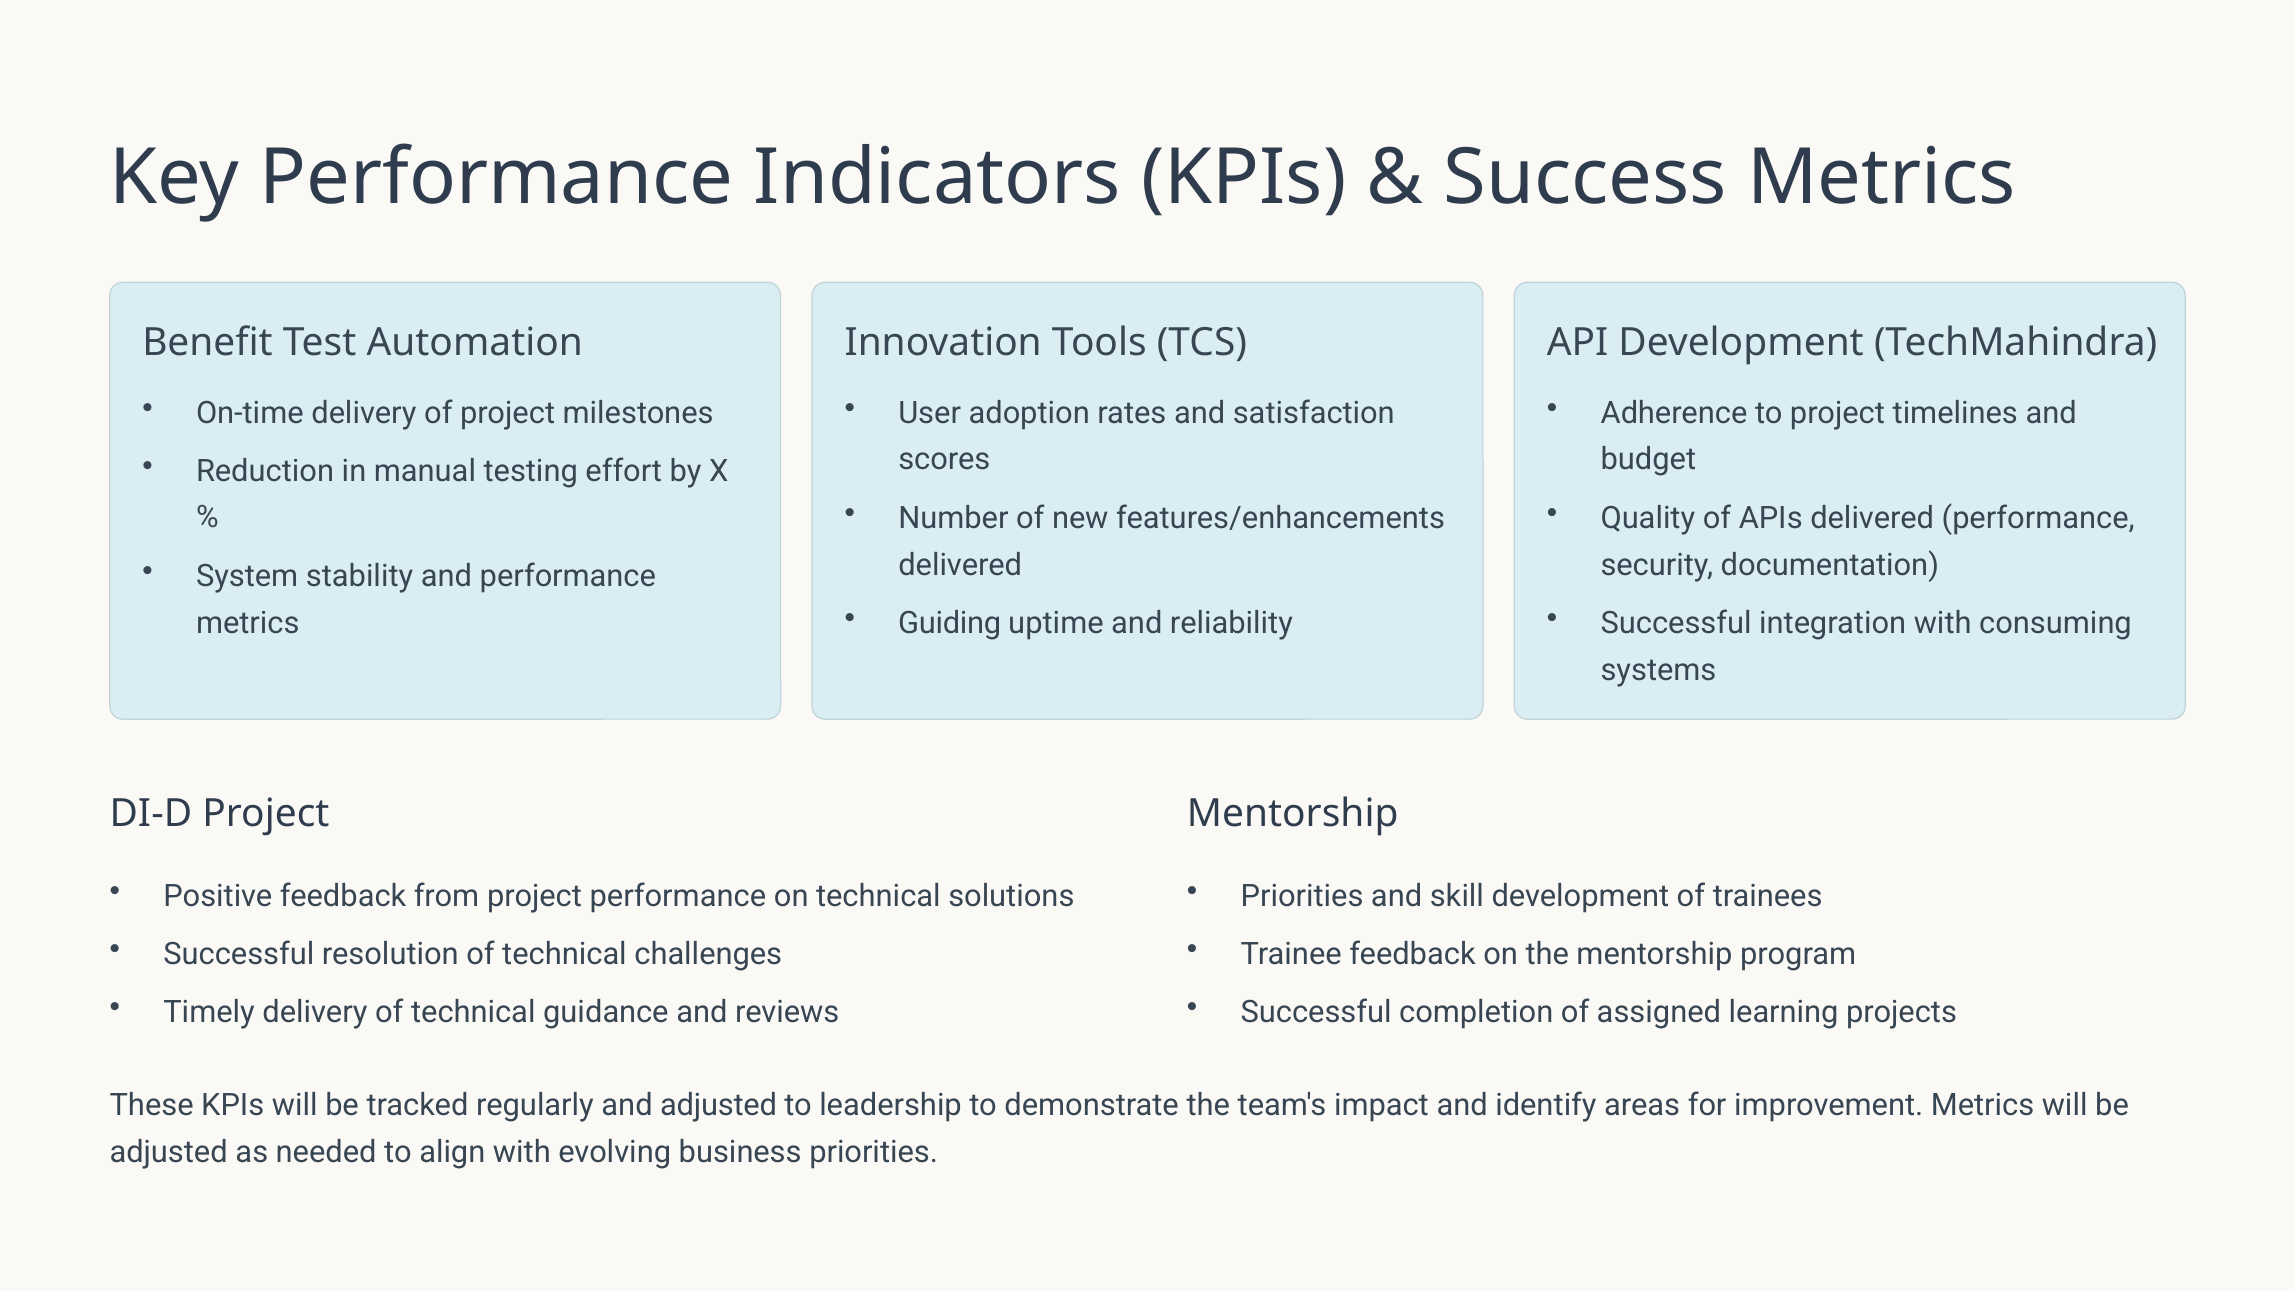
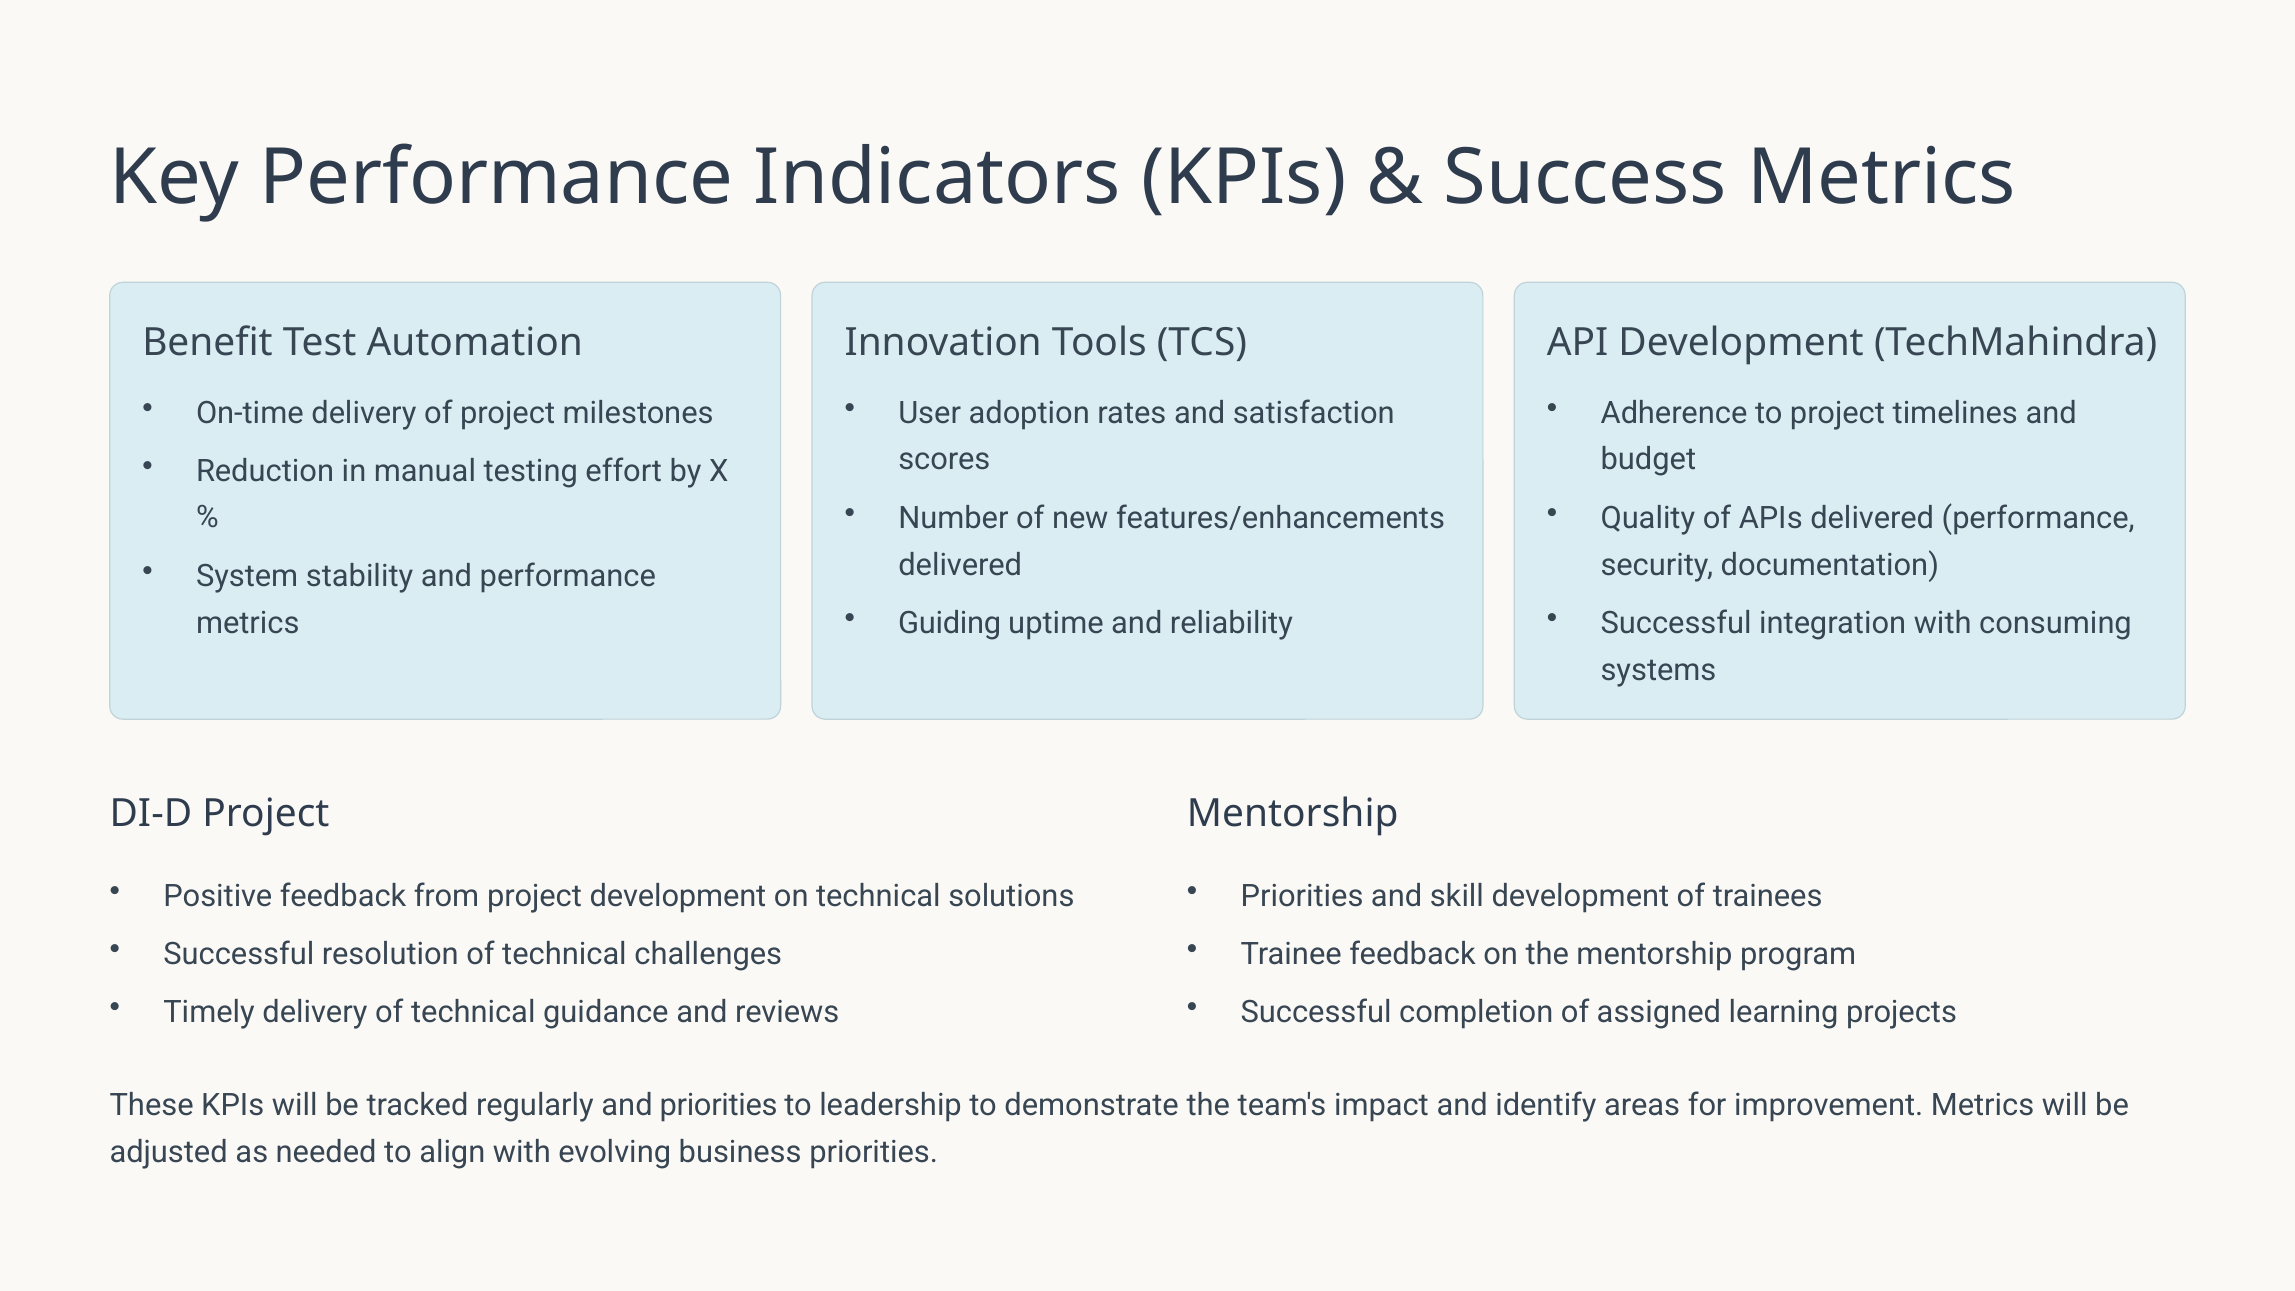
project performance: performance -> development (678, 897)
and adjusted: adjusted -> priorities (719, 1106)
